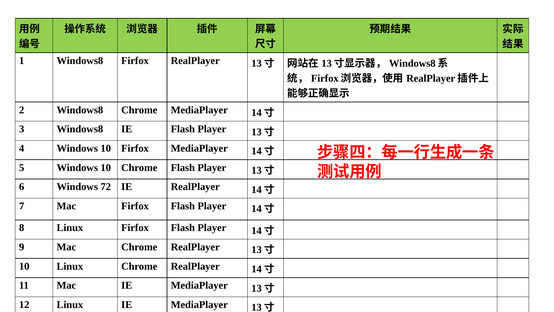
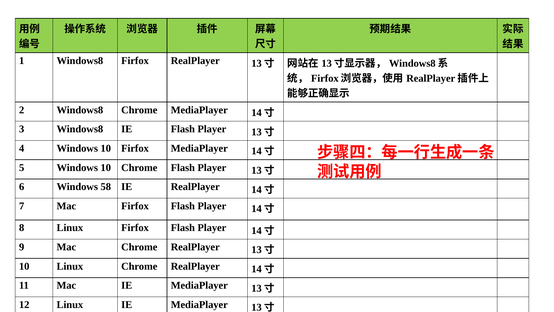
72: 72 -> 58 (106, 187)
